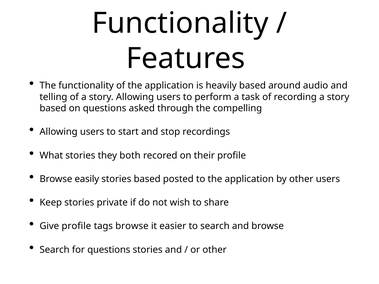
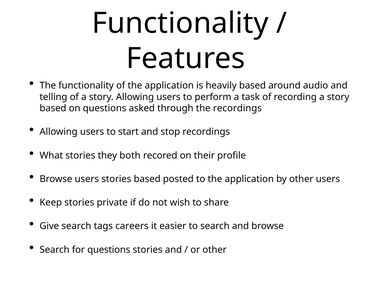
the compelling: compelling -> recordings (237, 108)
Browse easily: easily -> users (87, 179)
Give profile: profile -> search (76, 226)
tags browse: browse -> careers (132, 226)
